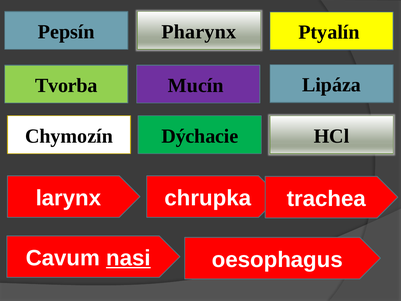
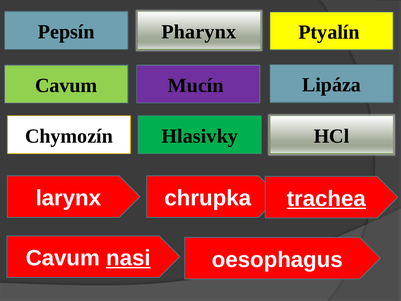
Tvorba: Tvorba -> Cavum (66, 85)
Dýchacie: Dýchacie -> Hlasivky (200, 136)
trachea underline: none -> present (326, 199)
